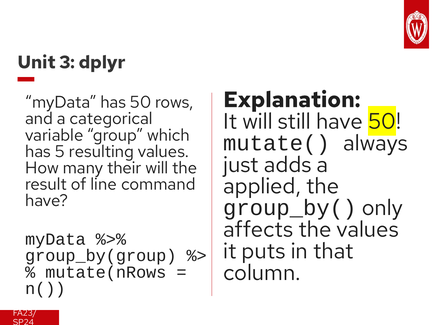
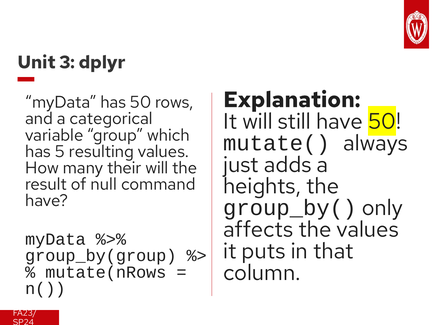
line: line -> null (104, 184)
applied: applied -> heights (262, 186)
